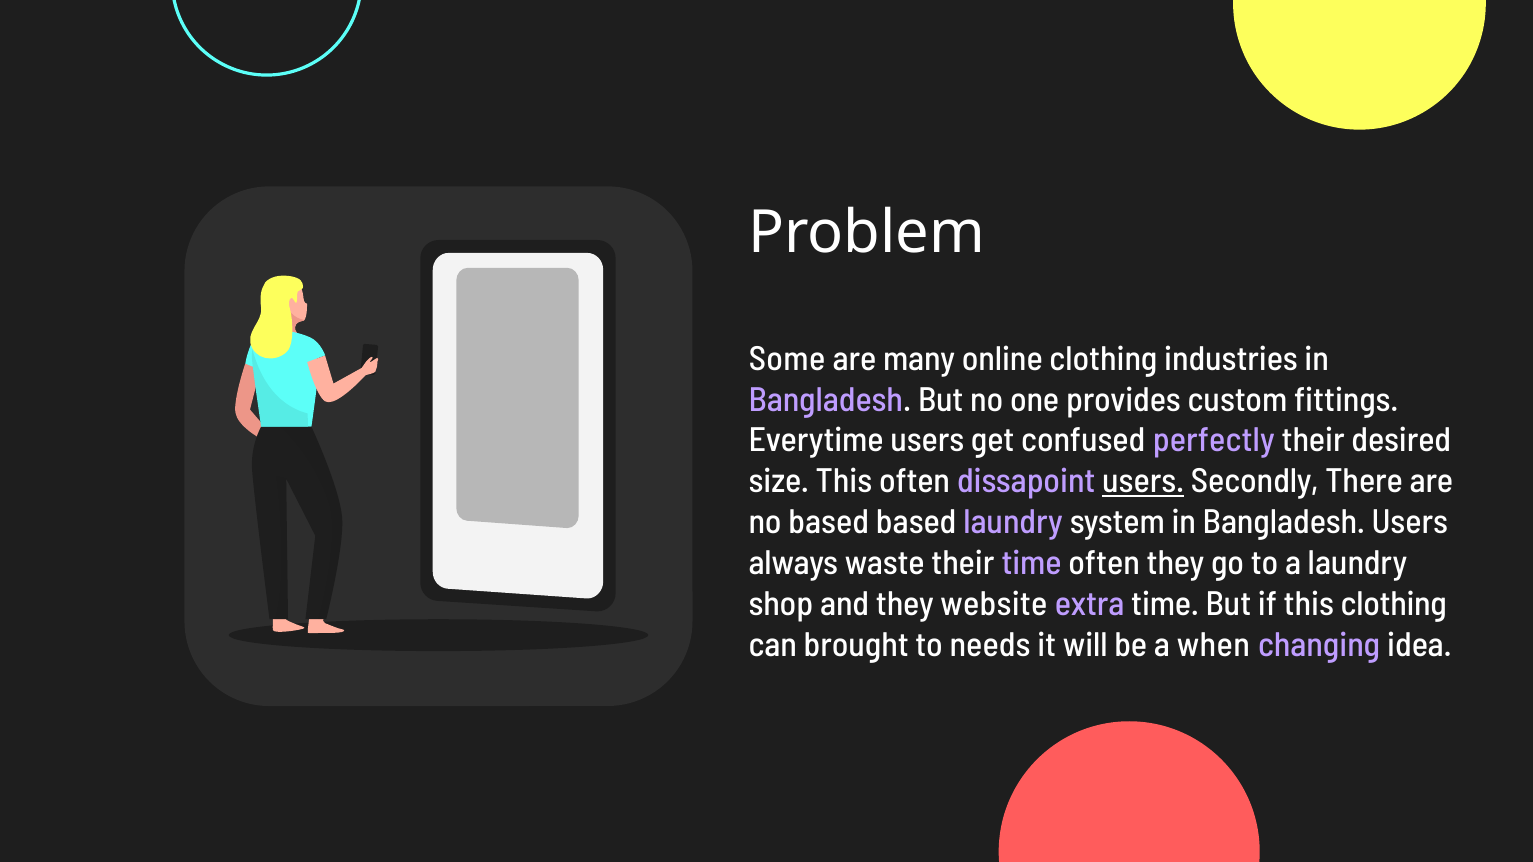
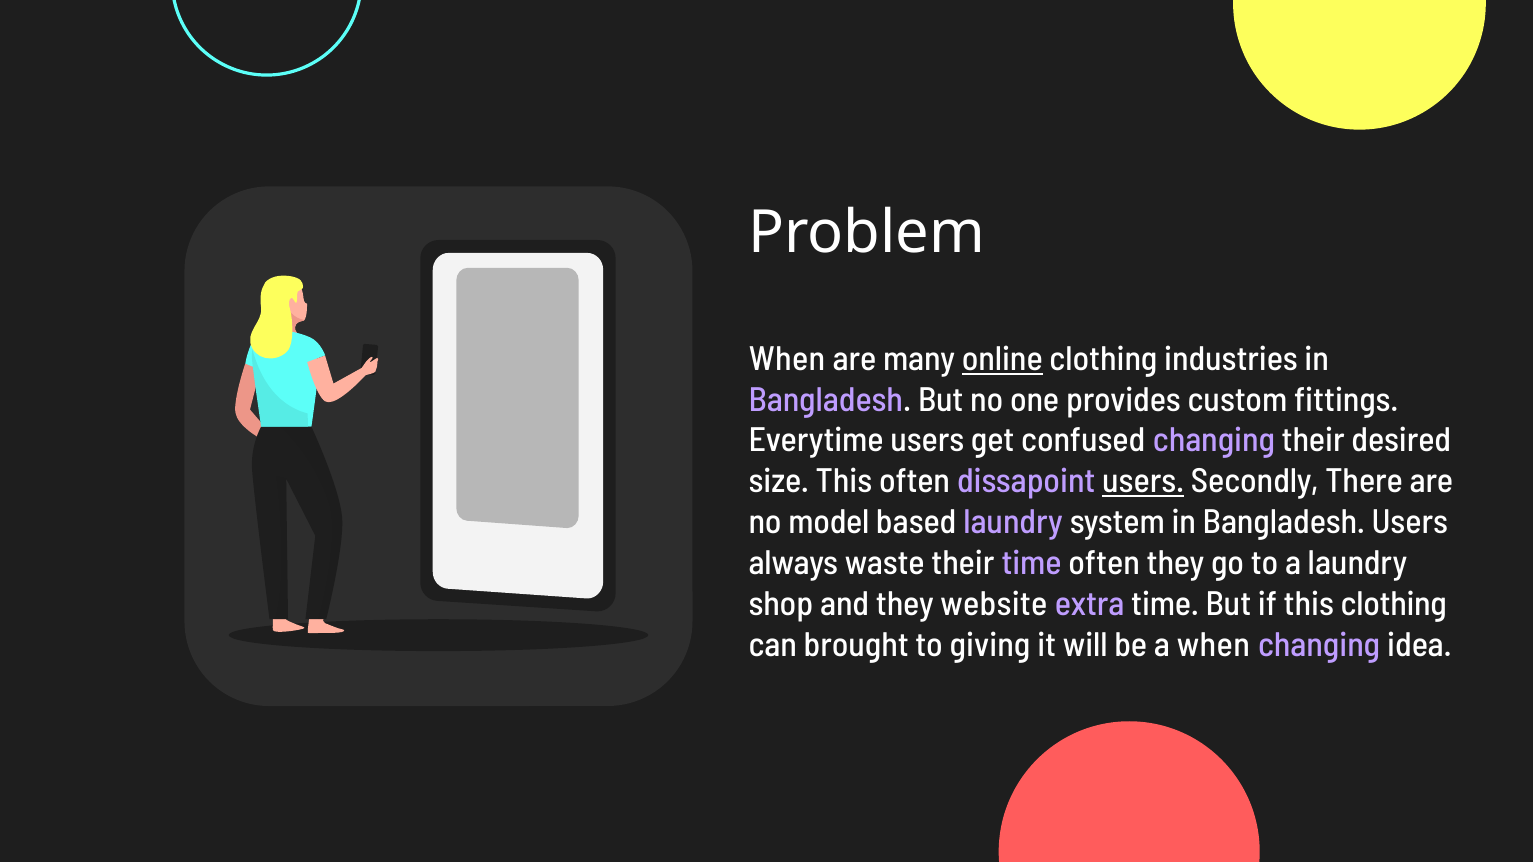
Some: Some -> When (787, 359)
online underline: none -> present (1002, 359)
confused perfectly: perfectly -> changing (1214, 441)
no based: based -> model (829, 523)
needs: needs -> giving (990, 645)
